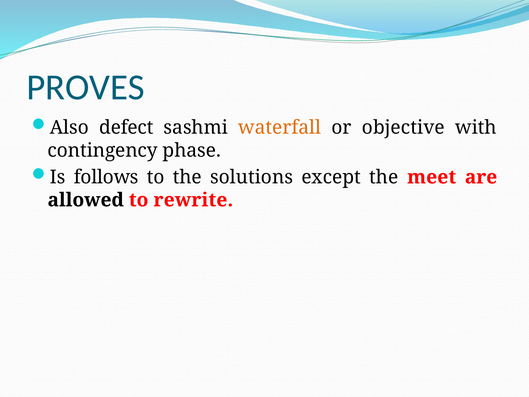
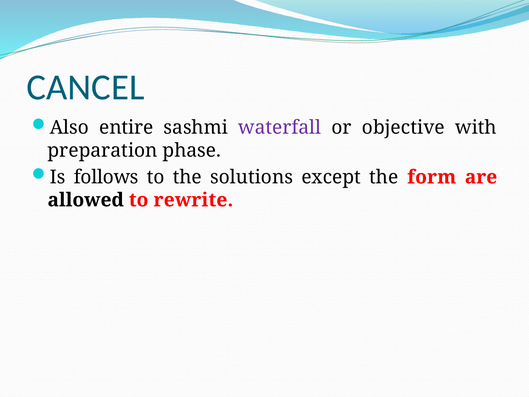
PROVES: PROVES -> CANCEL (85, 87)
defect: defect -> entire (126, 127)
waterfall colour: orange -> purple (280, 127)
contingency: contingency -> preparation (103, 150)
meet: meet -> form (432, 177)
